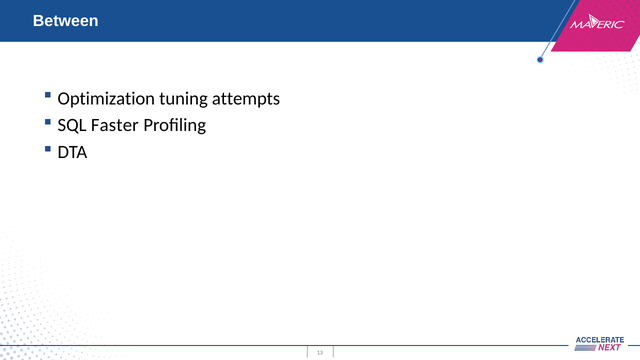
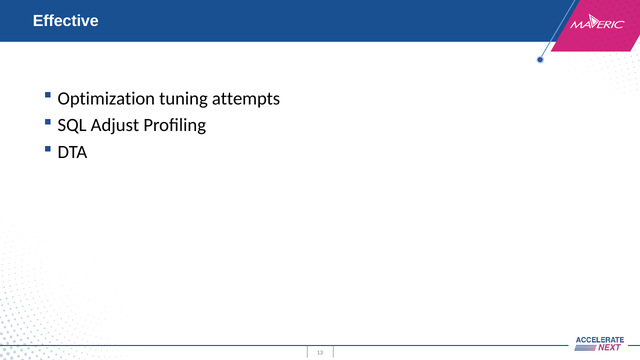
Between: Between -> Effective (66, 21)
Faster: Faster -> Adjust (115, 125)
